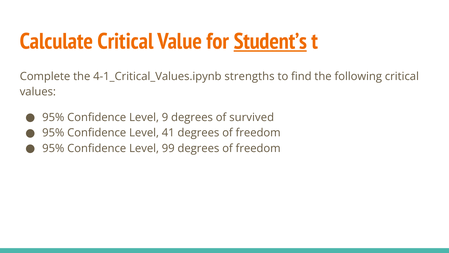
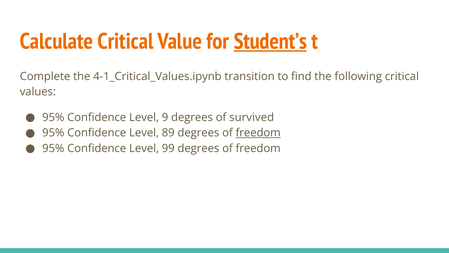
strengths: strengths -> transition (250, 76)
41: 41 -> 89 (168, 133)
freedom underline: none -> present (258, 133)
